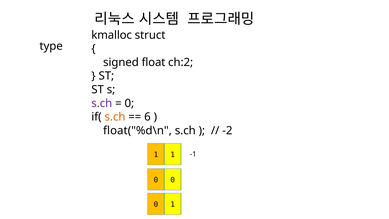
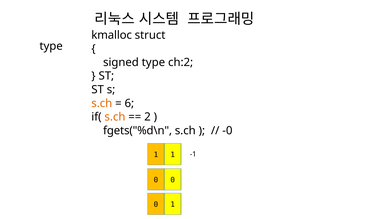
signed float: float -> type (153, 62)
s.ch colour: purple -> orange (102, 103)
0: 0 -> 6 (129, 103)
6: 6 -> 2 (147, 117)
float("%d\n: float("%d\n -> fgets("%d\n (138, 130)
-2: -2 -> -0 (227, 130)
